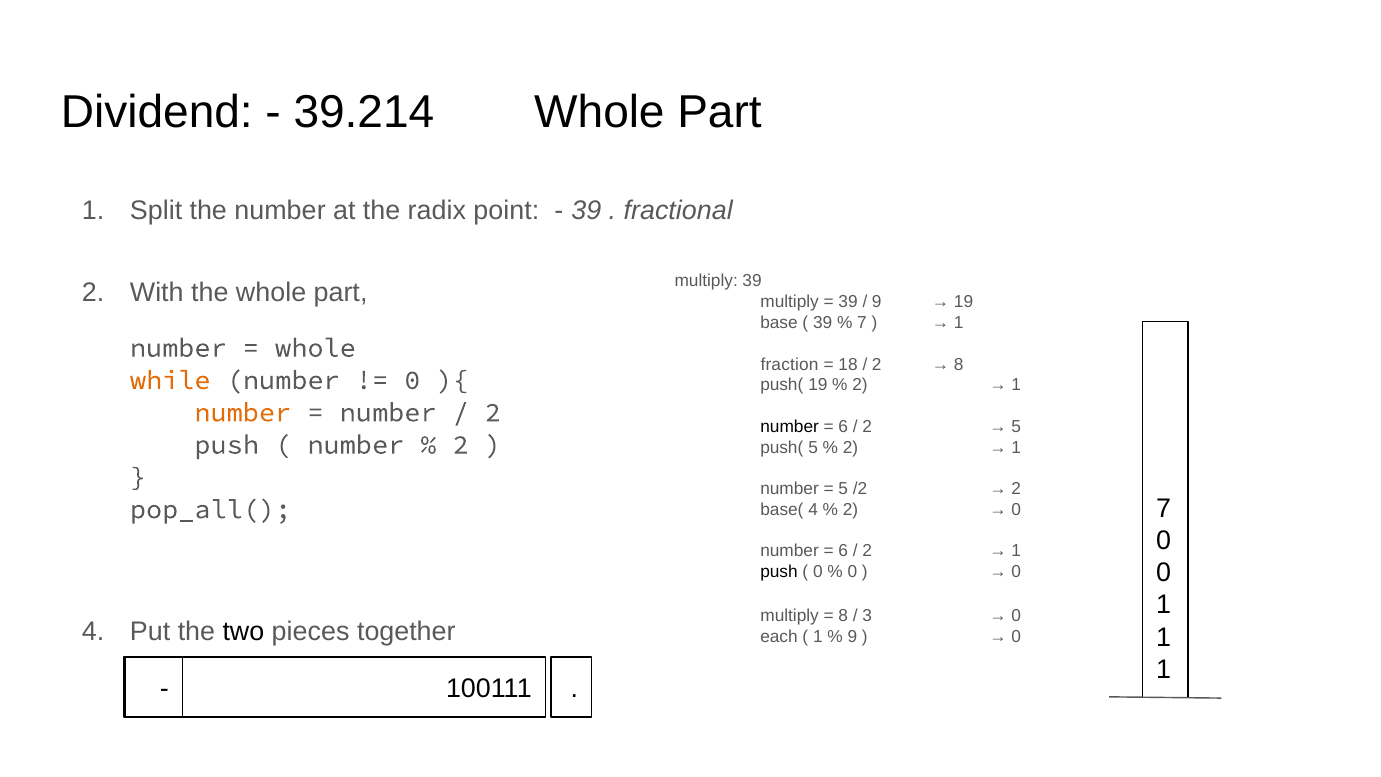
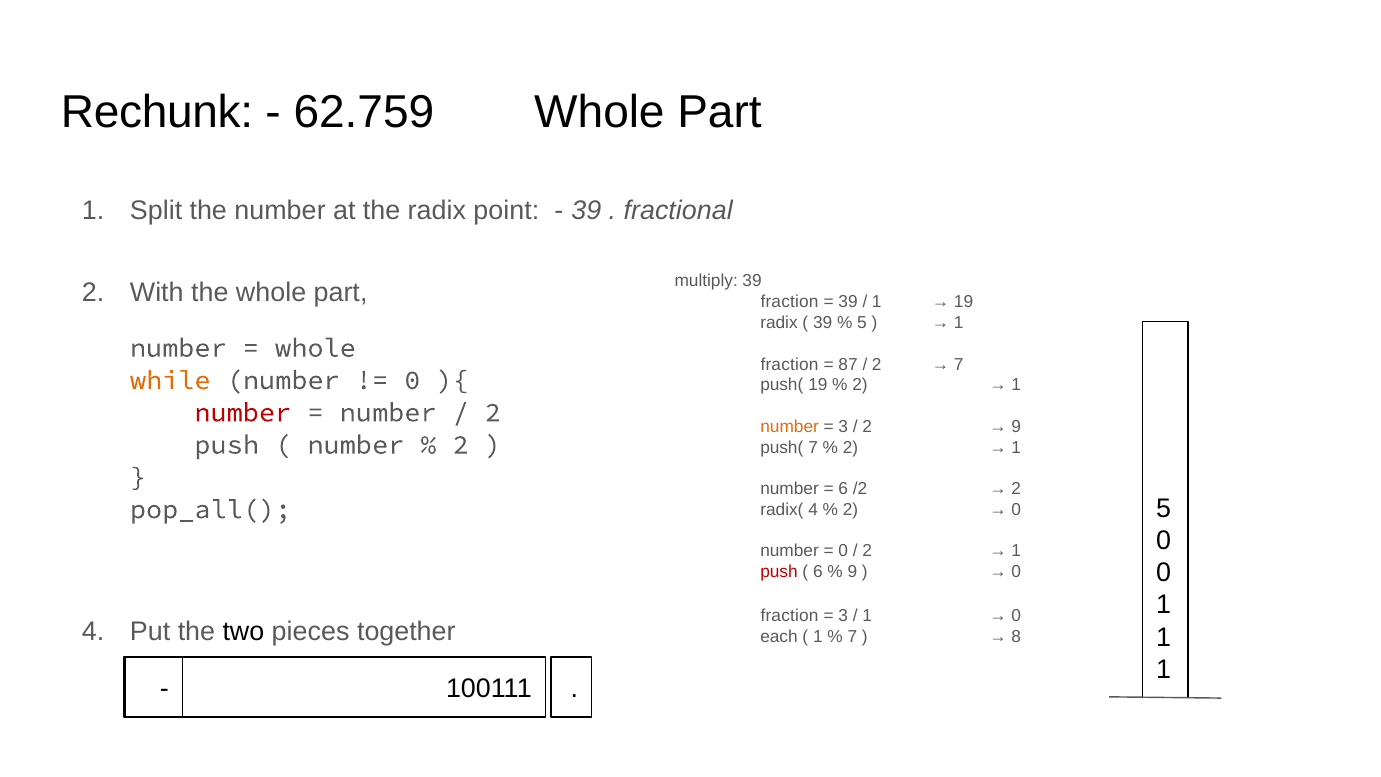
Dividend: Dividend -> Rechunk (157, 112)
39.214: 39.214 -> 62.759 (364, 112)
multiply: multiply -> fraction (790, 302)
9: 9 -> 1 (877, 302)
base: base -> radix (779, 323)
7: 7 -> 5 (862, 323)
18: 18 -> 87 (848, 364)
8: 8 -> 7 (959, 364)
number colour: orange -> red (243, 412)
number colour: black -> orange (790, 427)
6: 6 -> 3 (843, 427)
5: 5 -> 9 (1016, 427)
push( 5: 5 -> 7 (813, 447)
5: 5 -> 6 (843, 489)
base(: base( -> radix( (782, 510)
pop_all( 7: 7 -> 5 (1164, 508)
6: 6 -> 0 (843, 551)
push colour: black -> red (779, 572)
0: 0 -> 6 (818, 572)
0: 0 -> 9 (852, 572)
multiply: multiply -> fraction (790, 616)
8: 8 -> 3 (843, 616)
3: 3 -> 1 (867, 616)
9: 9 -> 7 (852, 636)
0: 0 -> 8 (1016, 636)
